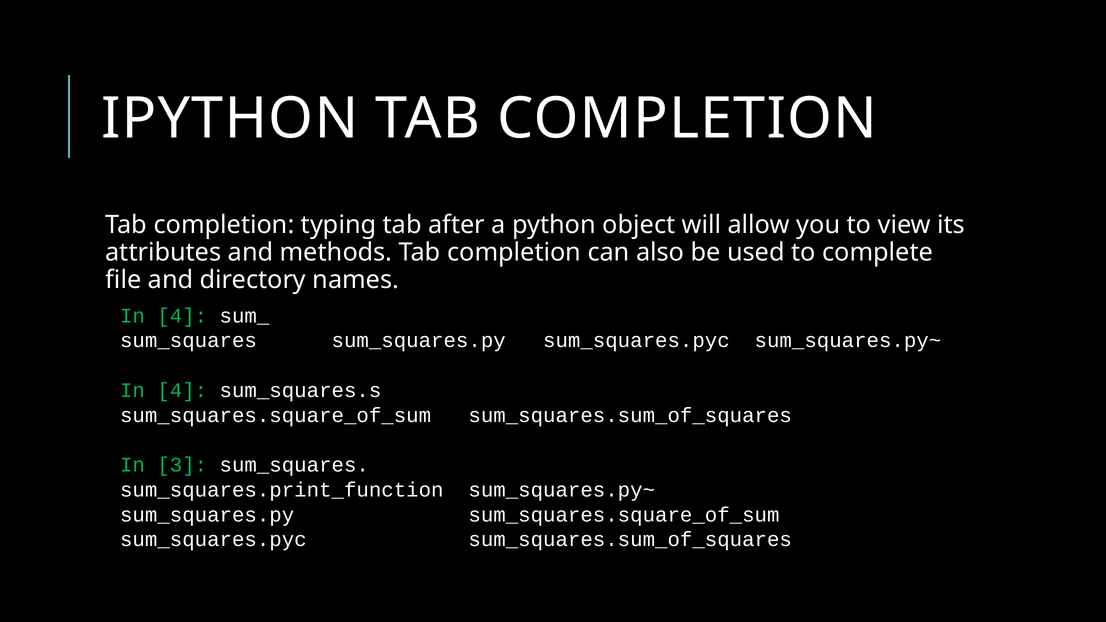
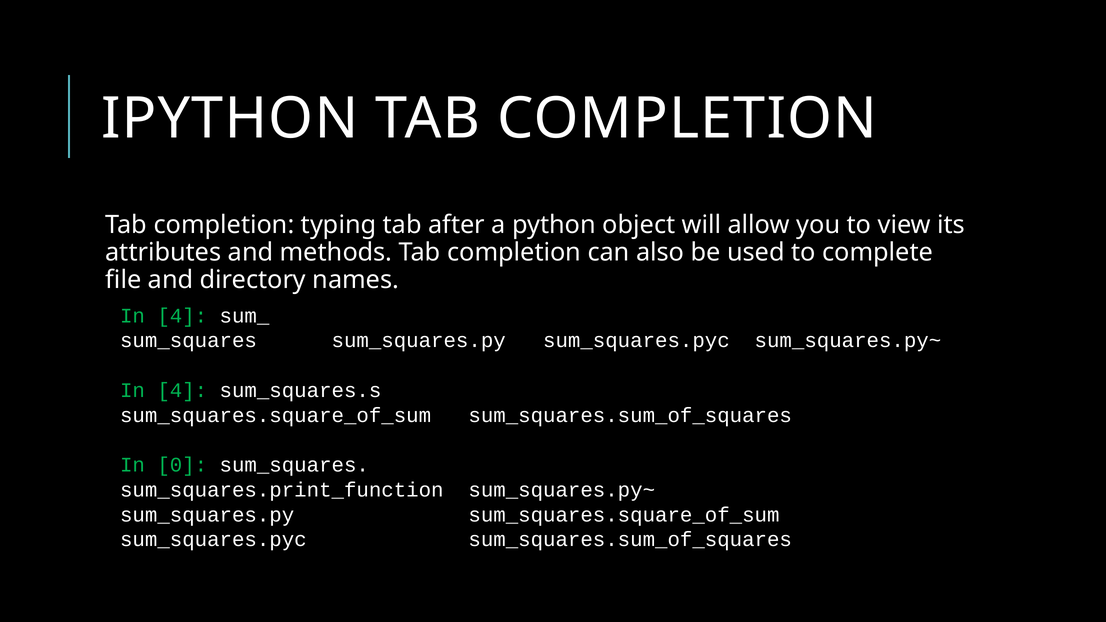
3: 3 -> 0 (182, 465)
